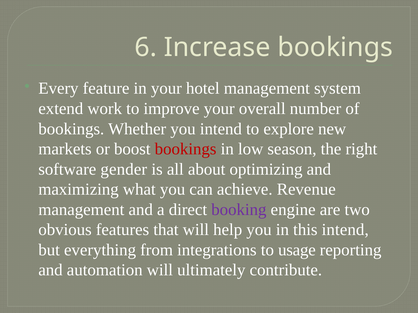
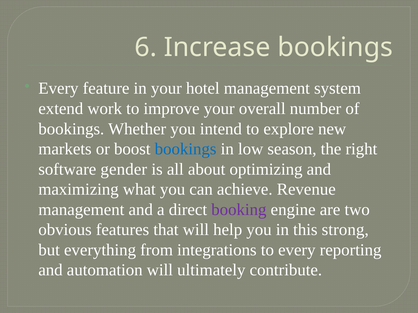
bookings colour: red -> blue (186, 149)
this intend: intend -> strong (345, 230)
to usage: usage -> every (297, 250)
